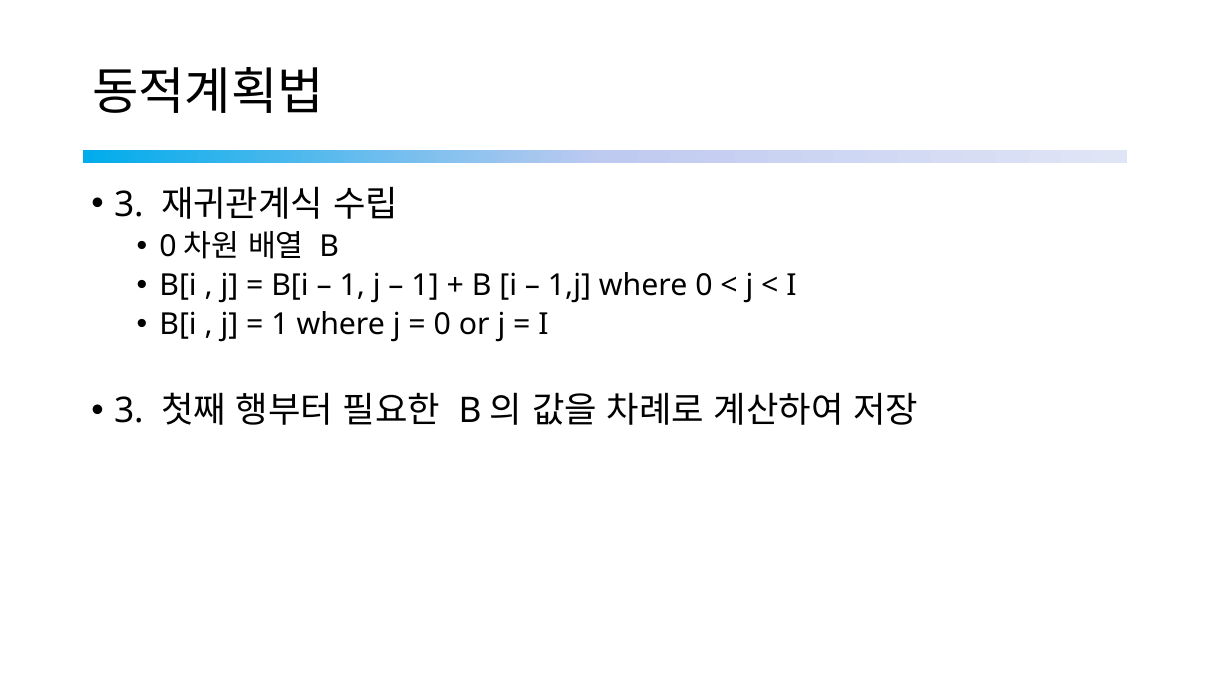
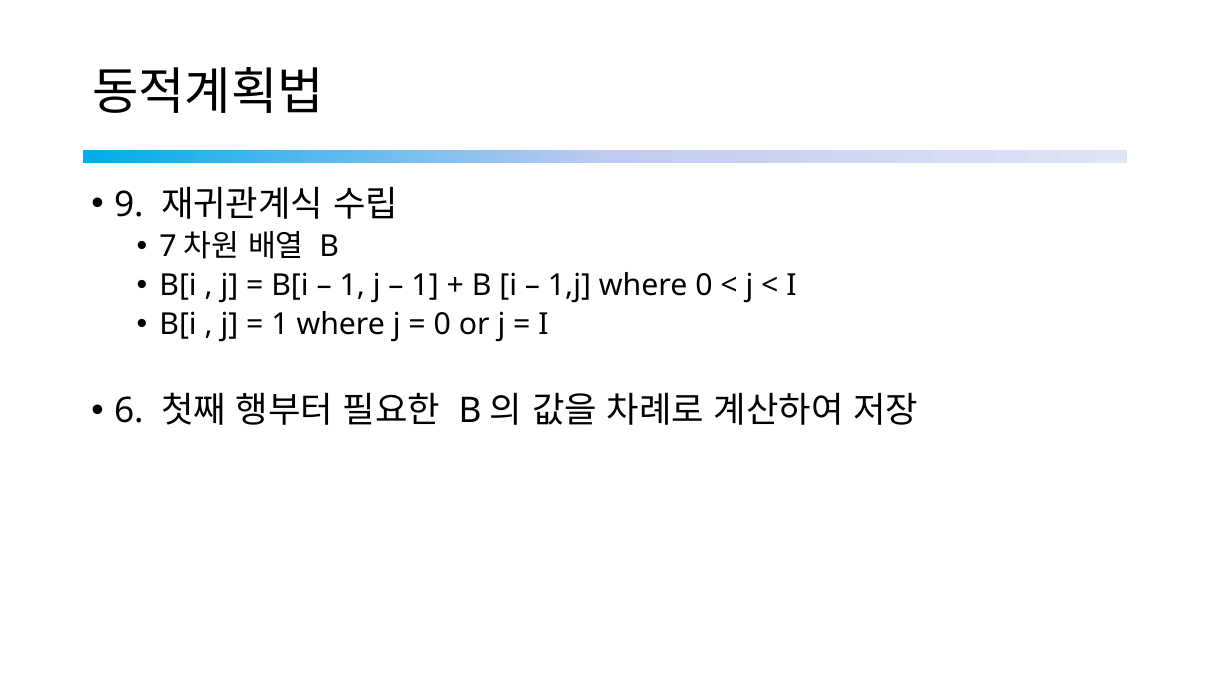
3: 3 -> 9 (129, 205)
0: 0 -> 7 (168, 246)
3: 3 -> 6 (129, 411)
